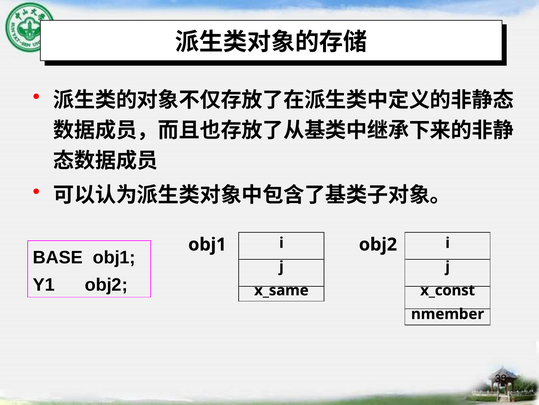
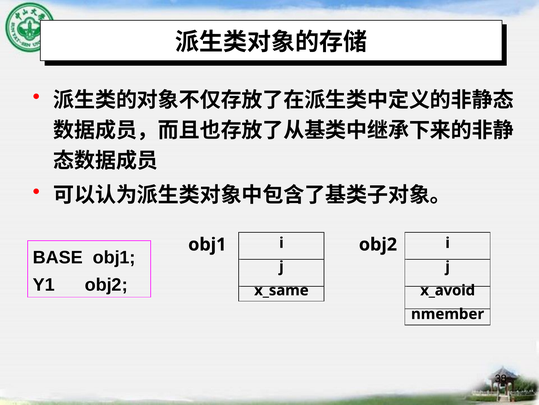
x_const: x_const -> x_avoid (448, 290)
